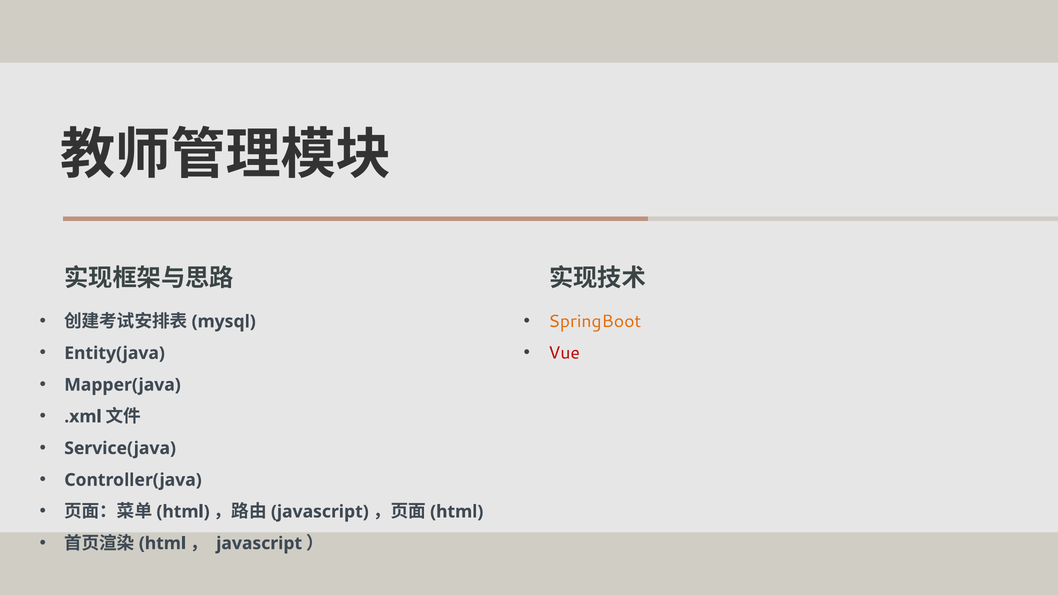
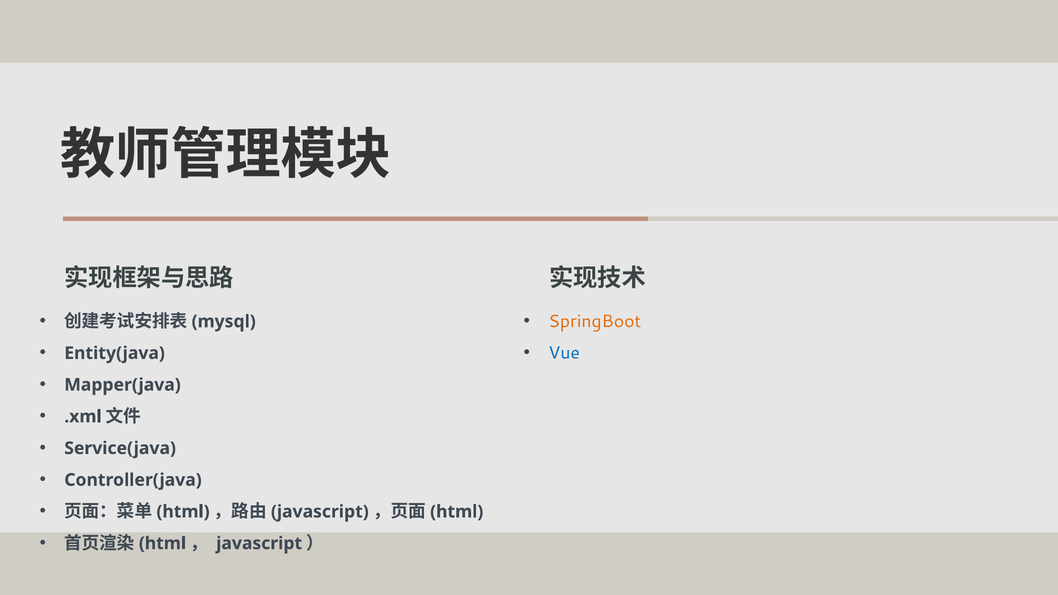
Vue colour: red -> blue (564, 353)
